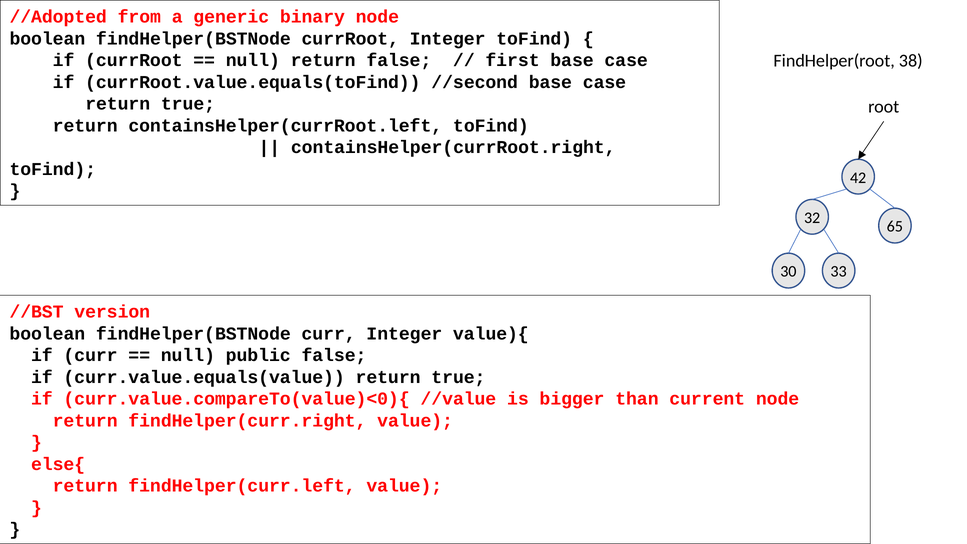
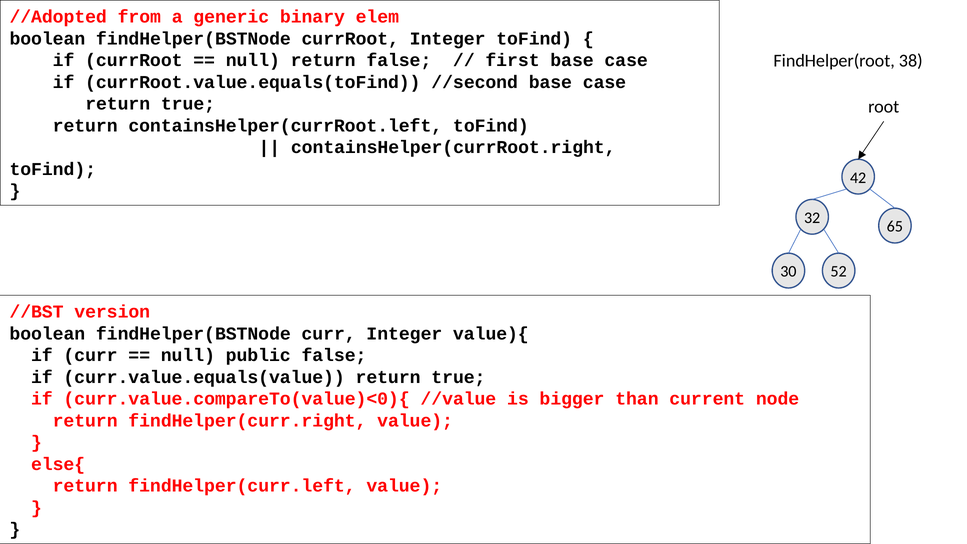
binary node: node -> elem (377, 17)
33: 33 -> 52 (839, 272)
